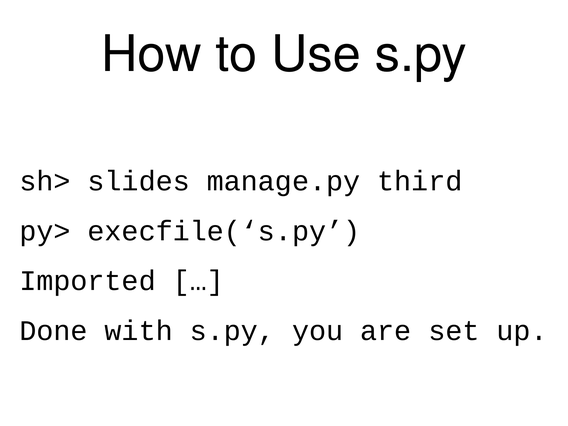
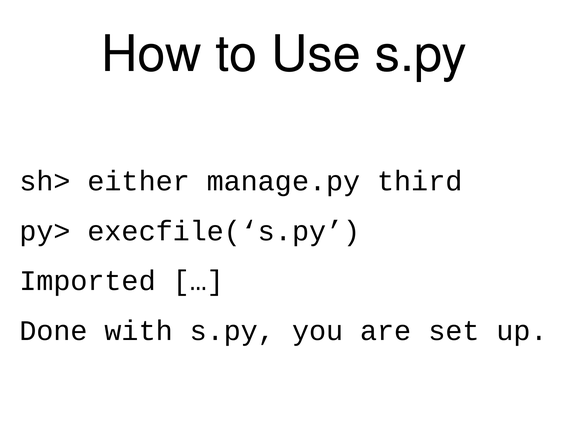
slides: slides -> either (139, 181)
